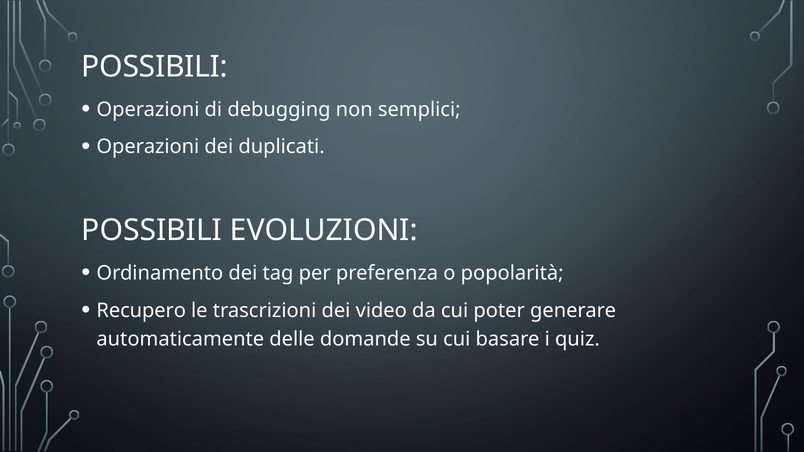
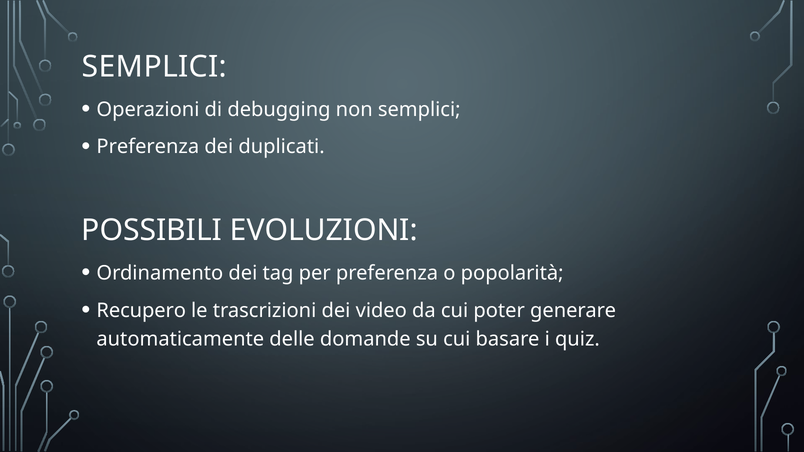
POSSIBILI: POSSIBILI -> SEMPLICI (154, 67)
Operazioni: Operazioni -> Preferenza (148, 147)
